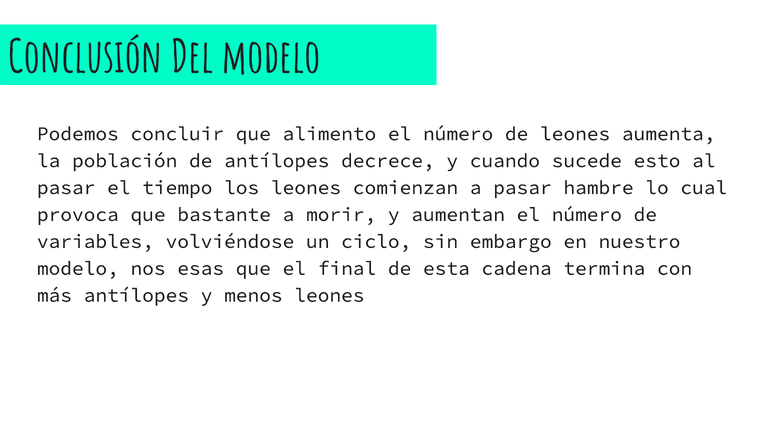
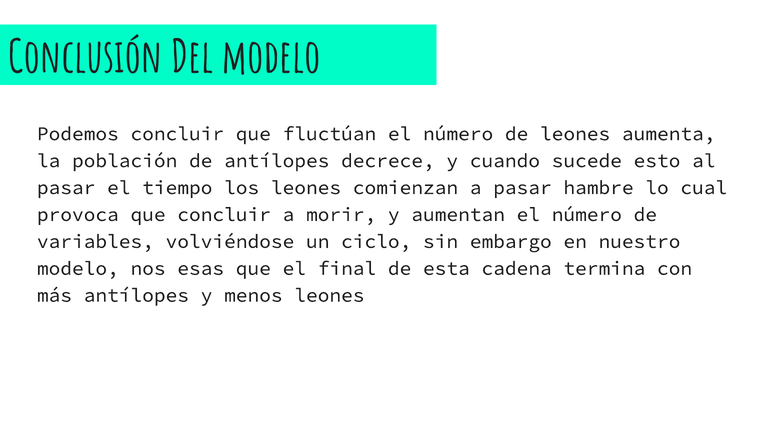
alimento: alimento -> fluctúan (329, 134)
que bastante: bastante -> concluir (224, 214)
